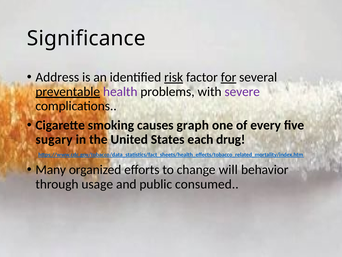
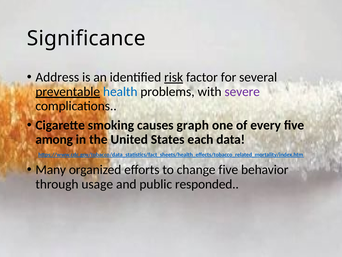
for underline: present -> none (229, 77)
health colour: purple -> blue (120, 91)
sugary: sugary -> among (54, 139)
drug: drug -> data (231, 139)
change will: will -> five (228, 169)
consumed: consumed -> responded (207, 184)
